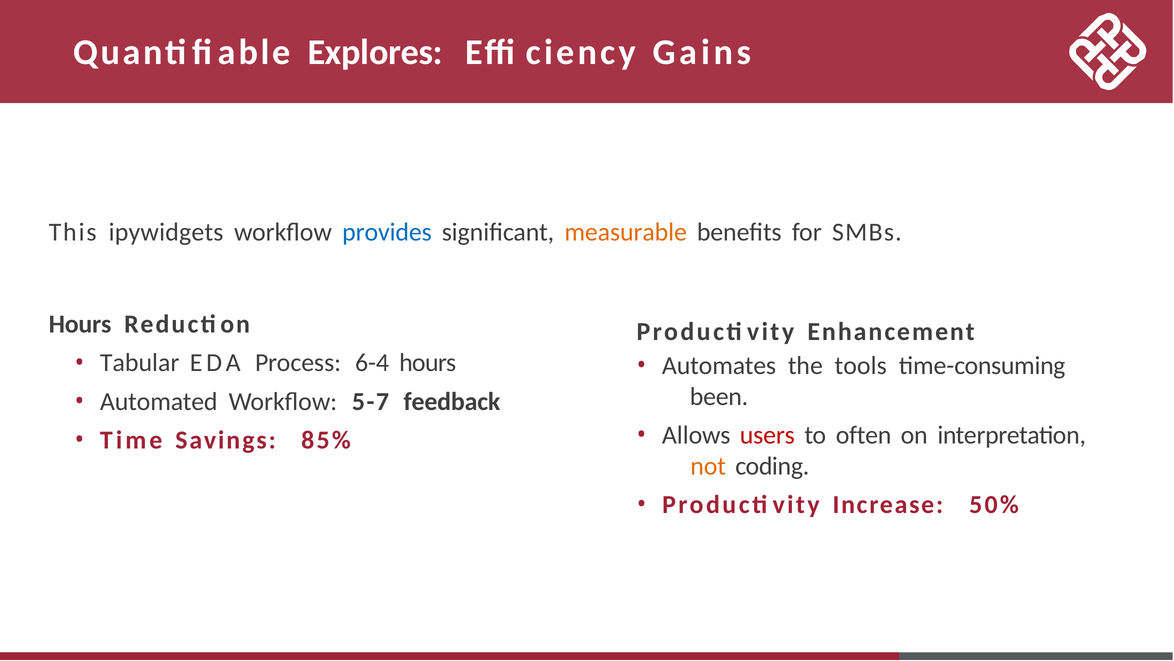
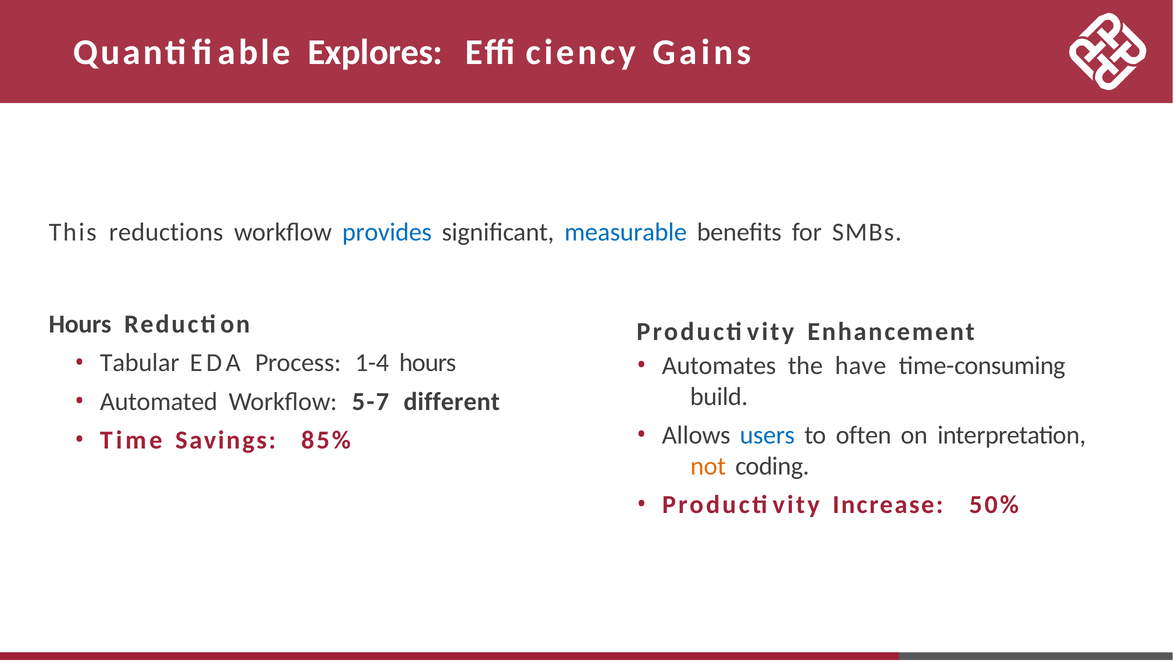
ipywidgets: ipywidgets -> reductions (166, 232)
measurable colour: orange -> blue (626, 232)
6-4: 6-4 -> 1-4 (372, 363)
tools: tools -> have (861, 365)
been: been -> build (719, 396)
feedback: feedback -> different (452, 401)
users colour: red -> blue (767, 435)
